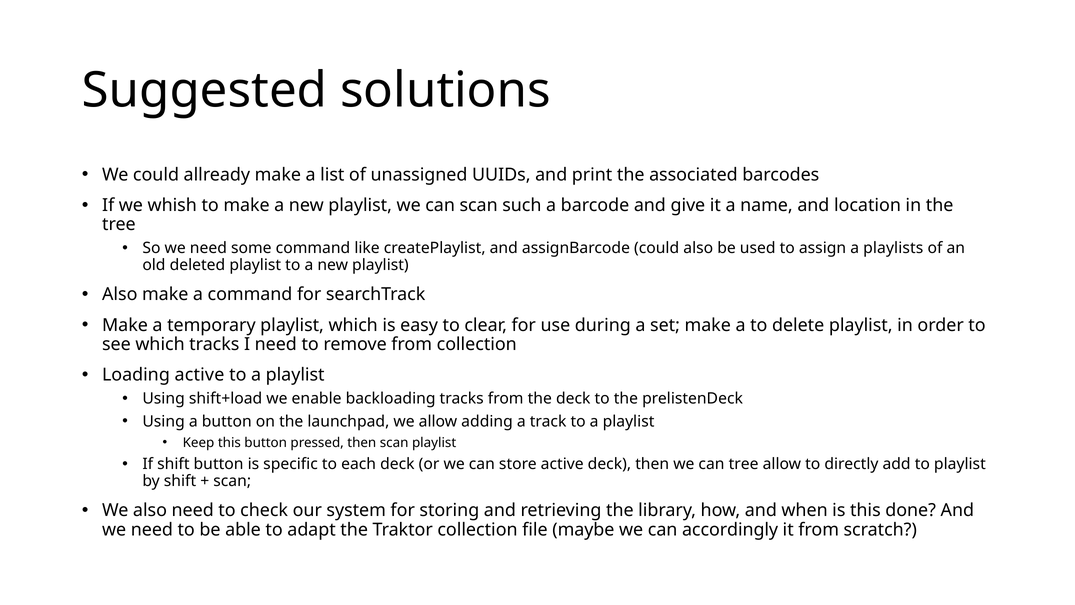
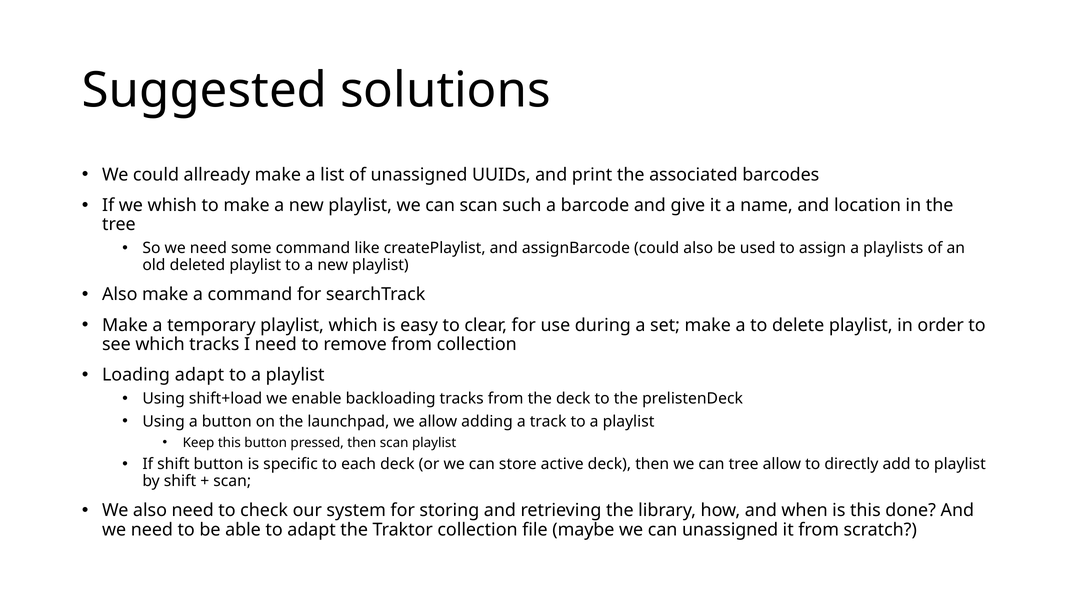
Loading active: active -> adapt (199, 375)
can accordingly: accordingly -> unassigned (730, 529)
